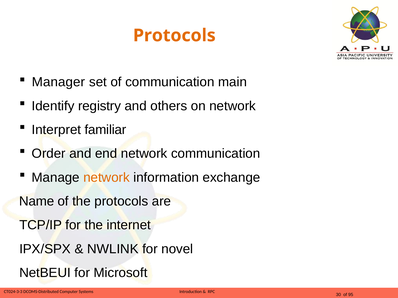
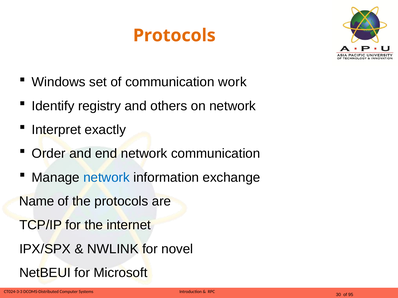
Manager: Manager -> Windows (59, 82)
main: main -> work (232, 82)
familiar: familiar -> exactly (105, 130)
network colour: orange -> blue (107, 178)
